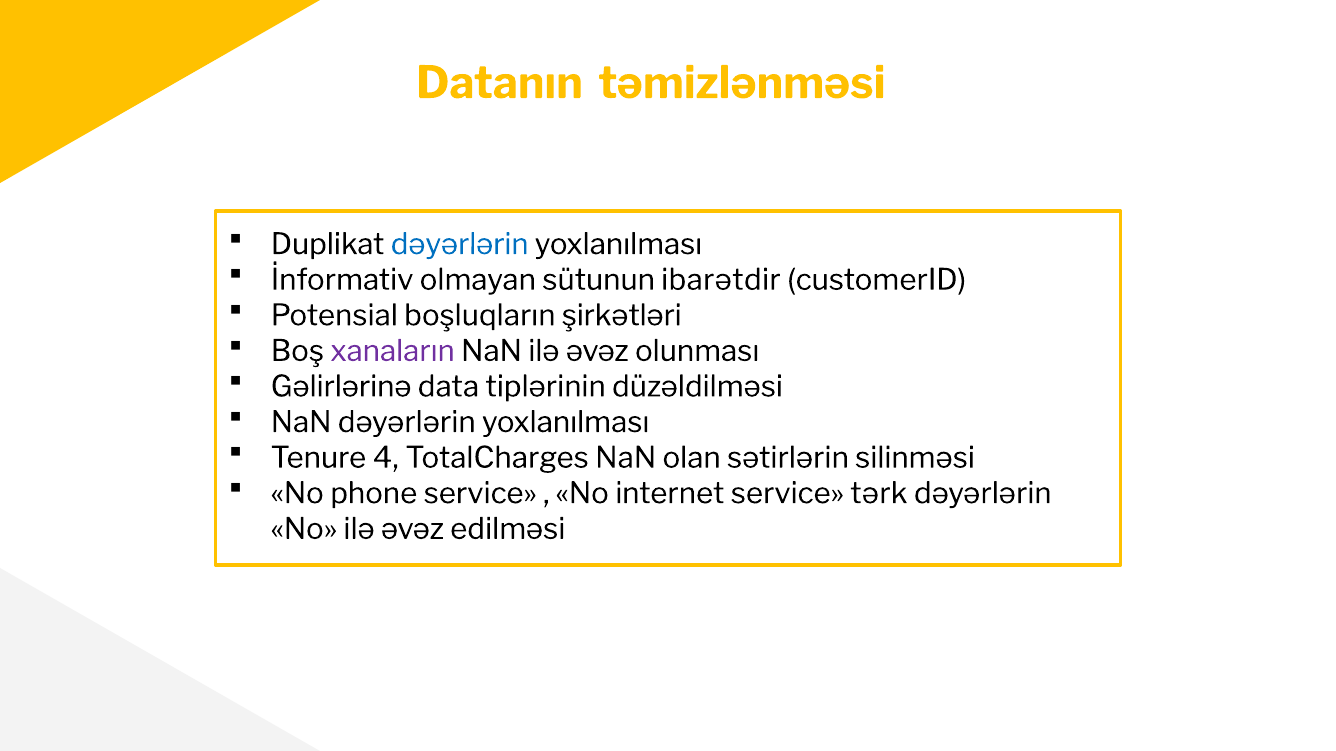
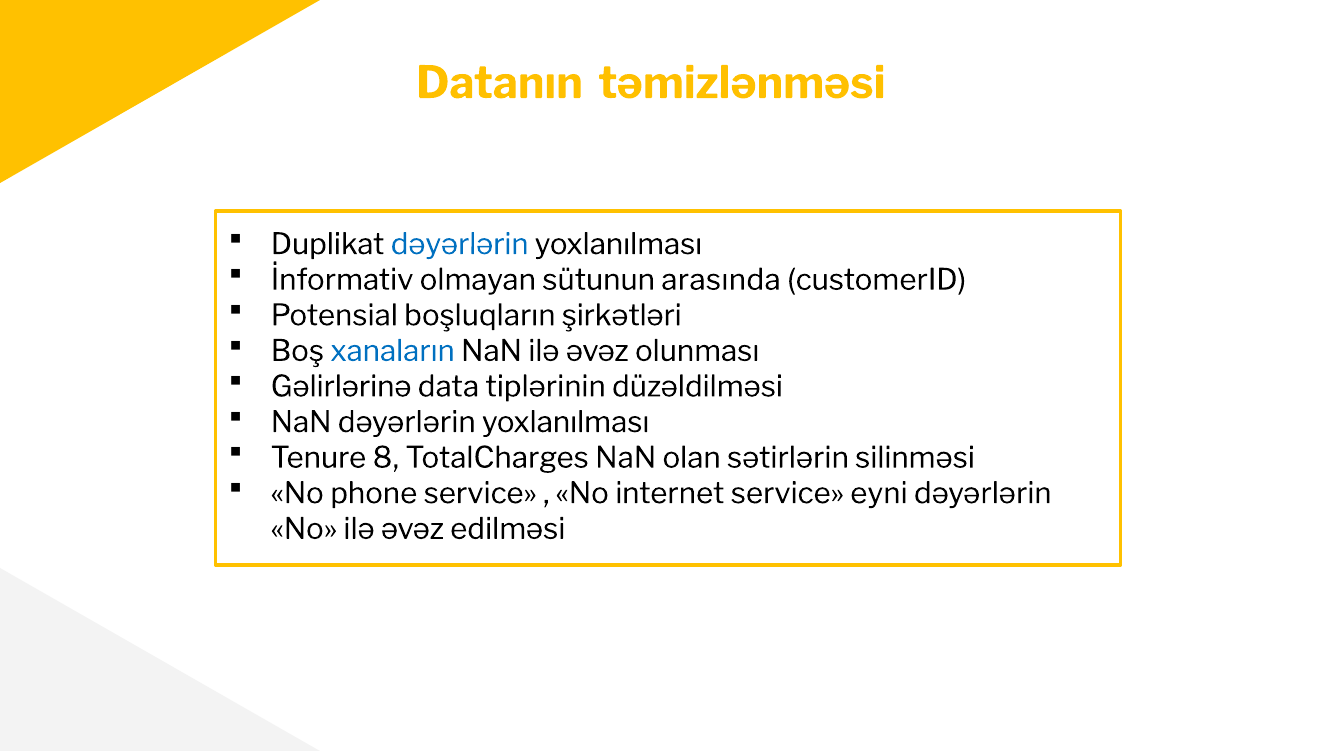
ibarətdir: ibarətdir -> arasında (721, 280)
xanaların colour: purple -> blue (393, 351)
4: 4 -> 8 (386, 458)
tərk: tərk -> eyni (879, 494)
